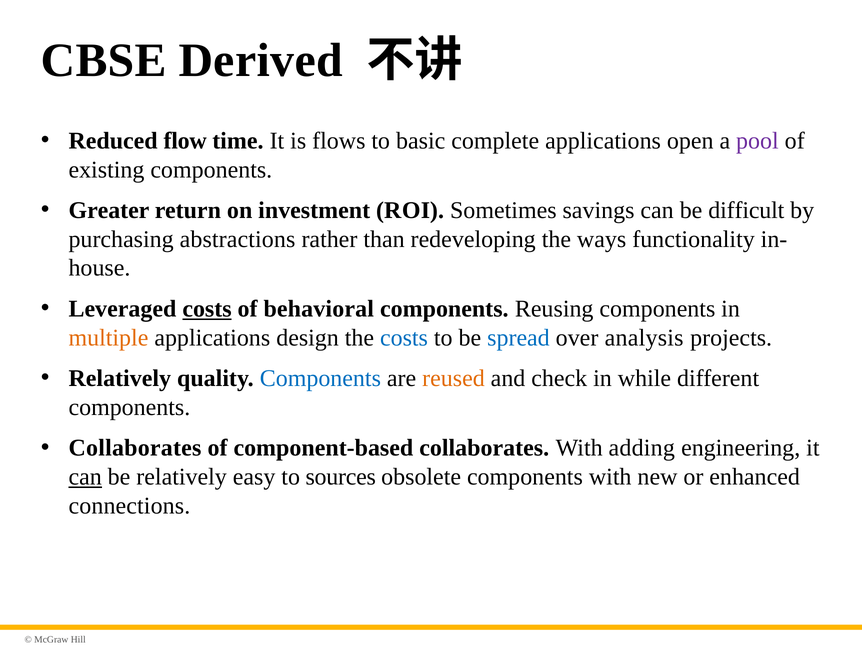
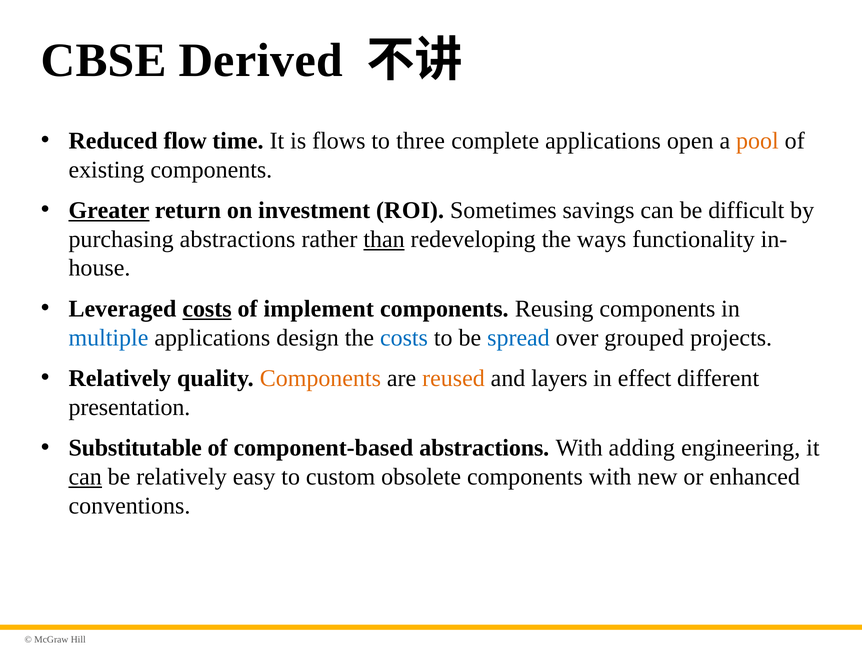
basic: basic -> three (421, 141)
pool colour: purple -> orange (757, 141)
Greater underline: none -> present (109, 210)
than underline: none -> present (384, 239)
behavioral: behavioral -> implement (319, 309)
multiple colour: orange -> blue (108, 337)
analysis: analysis -> grouped (644, 337)
Components colour: blue -> orange (320, 378)
check: check -> layers (559, 378)
while: while -> effect (645, 378)
components: components -> presentation (129, 407)
Collaborates: Collaborates -> Substitutable (135, 448)
component-based collaborates: collaborates -> abstractions (484, 448)
sources: sources -> custom (341, 476)
connections: connections -> conventions (129, 505)
